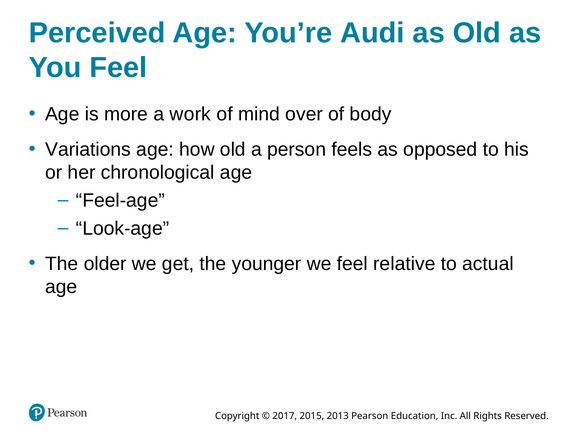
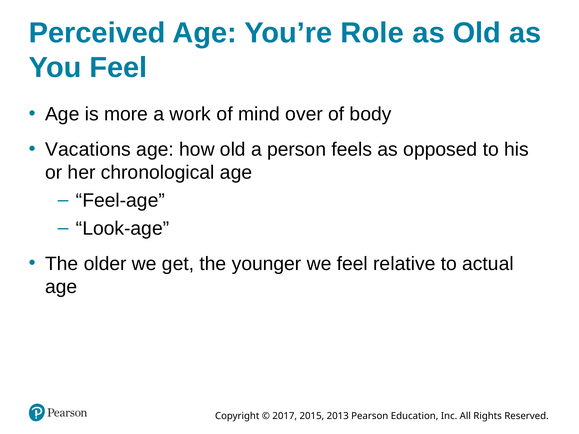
Audi: Audi -> Role (372, 33)
Variations: Variations -> Vacations (88, 149)
